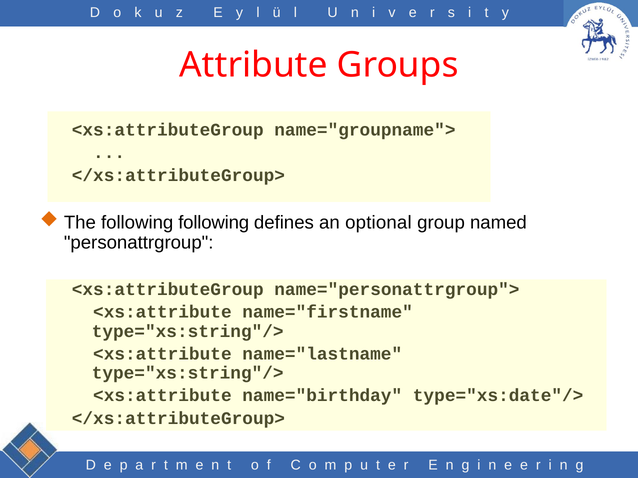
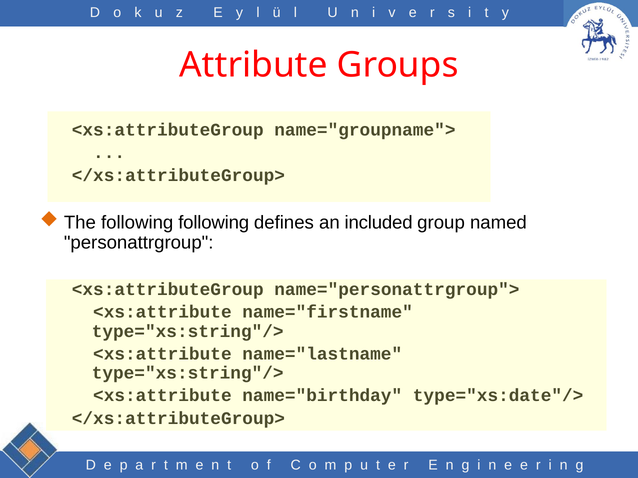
optional: optional -> included (379, 223)
